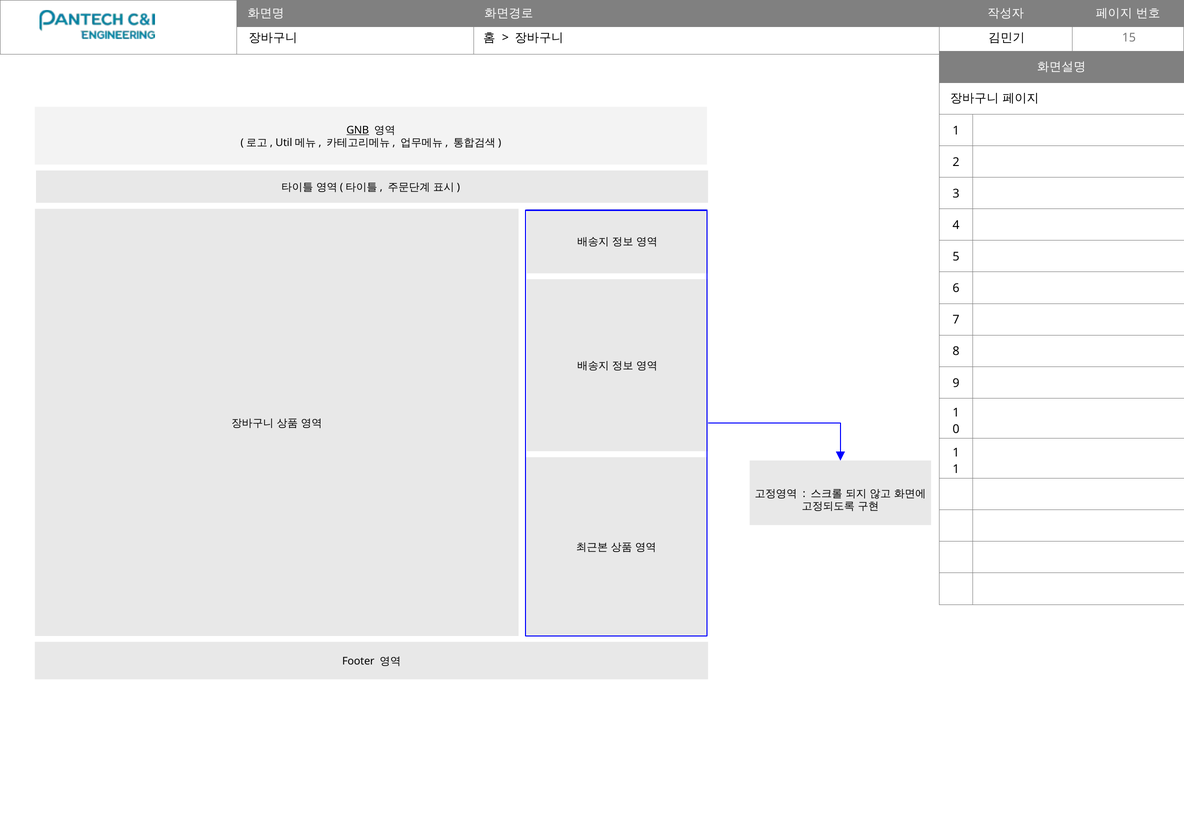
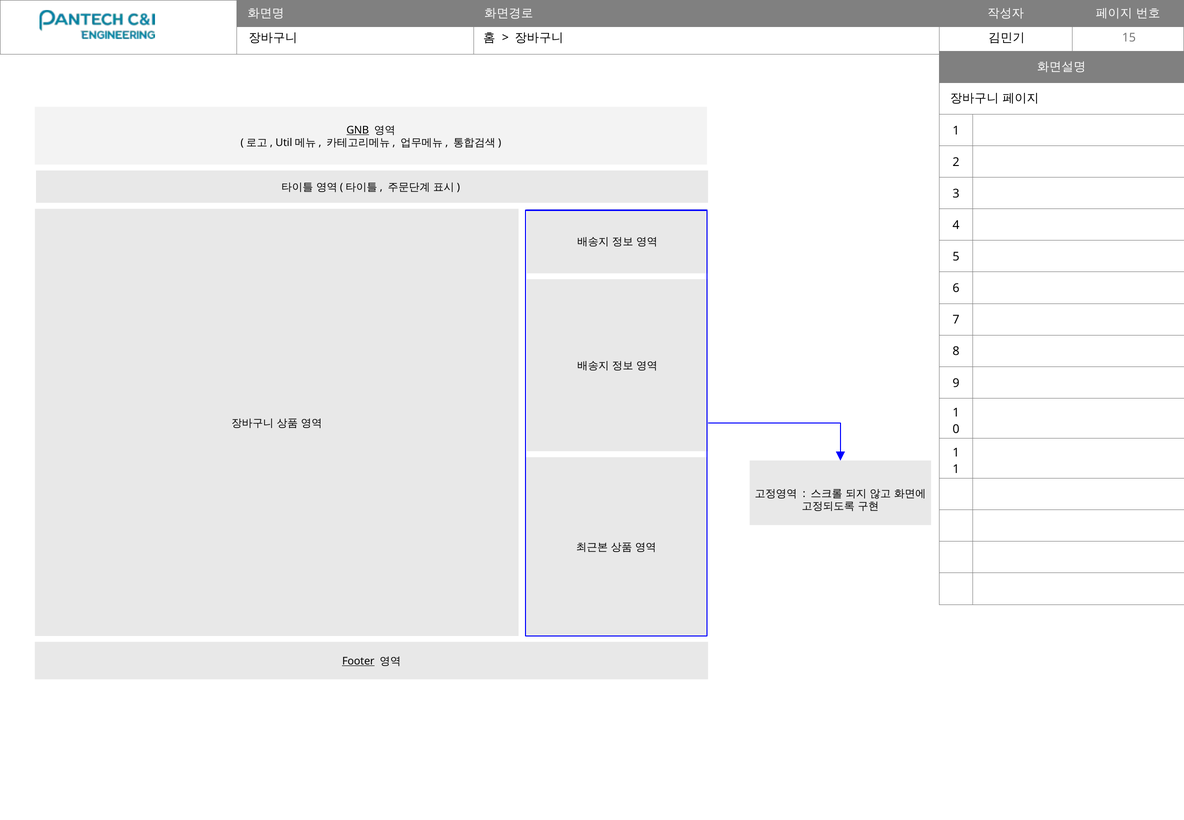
Footer underline: none -> present (358, 661)
